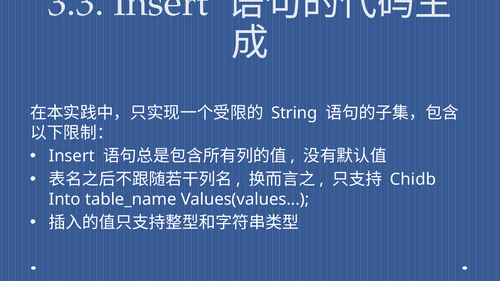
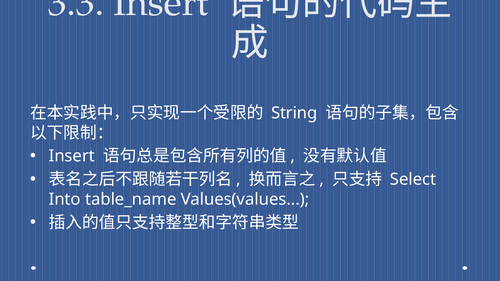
Chidb: Chidb -> Select (413, 180)
